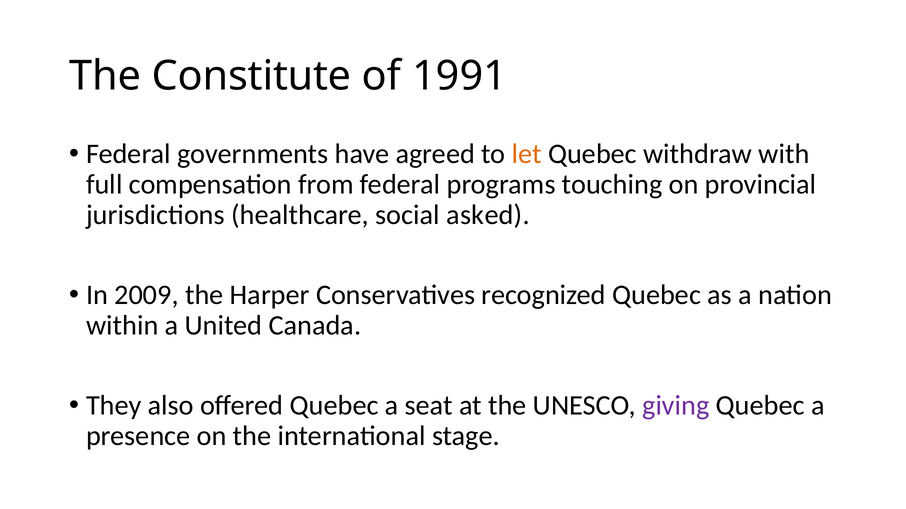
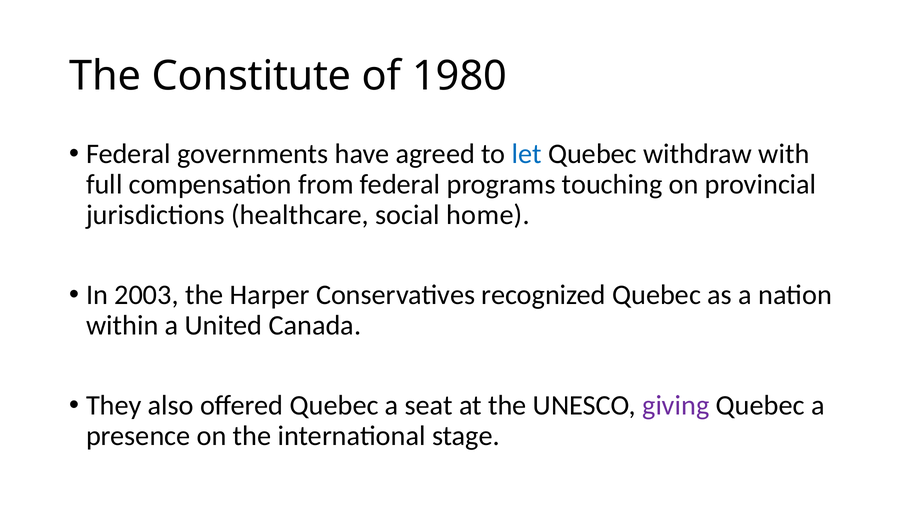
1991: 1991 -> 1980 (460, 76)
let colour: orange -> blue (527, 154)
asked: asked -> home (488, 215)
2009: 2009 -> 2003 (147, 295)
